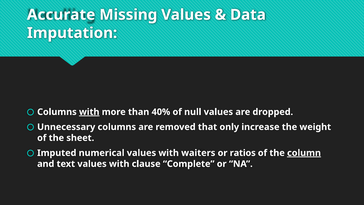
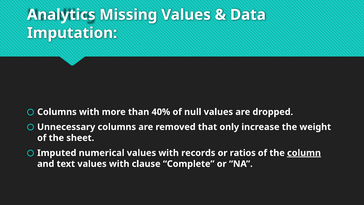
Accurate: Accurate -> Analytics (61, 15)
with underline: present -> none (89, 112)
waiters: waiters -> records (198, 153)
